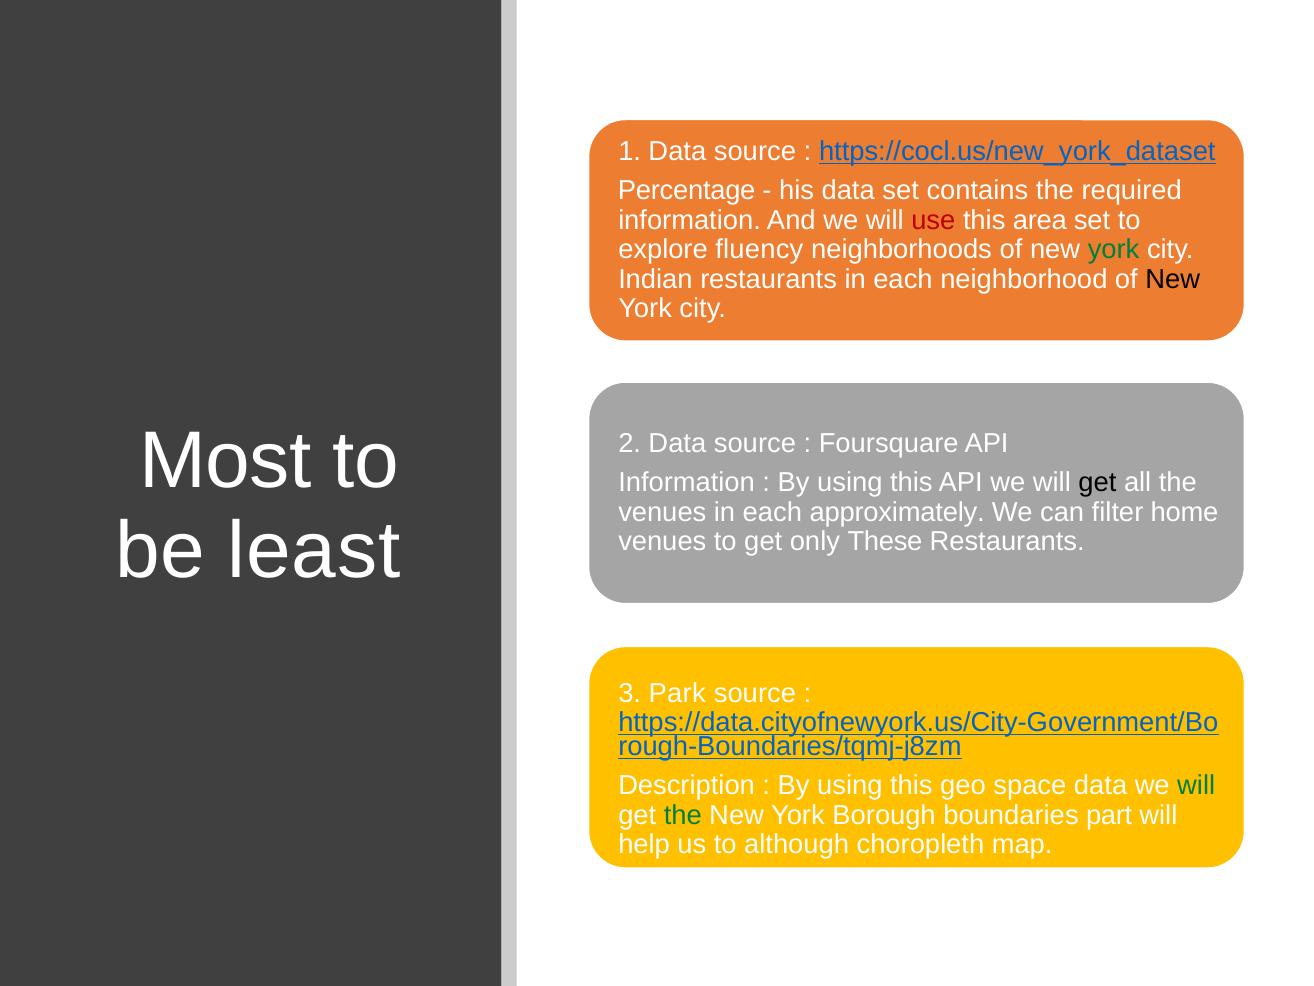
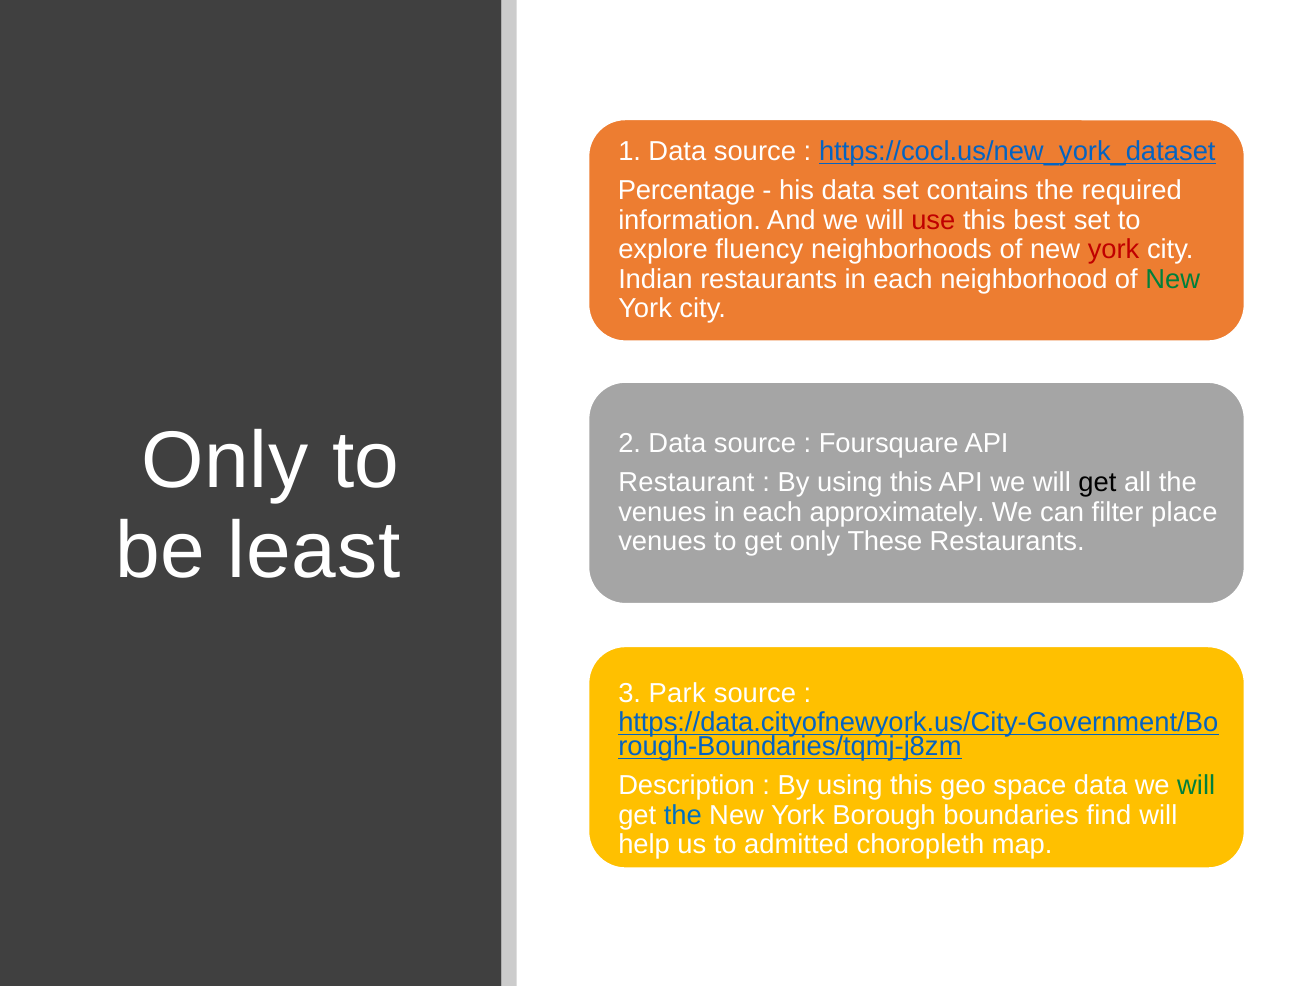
area: area -> best (1040, 220)
york colour: green -> red (1114, 250)
New colour: black -> green (1173, 279)
Most: Most -> Only (225, 461)
Information: Information -> Restaurant (686, 482)
home: home -> place (1184, 512)
the colour: green -> blue (683, 815)
part: part -> find (1109, 815)
although: although -> admitted (797, 844)
